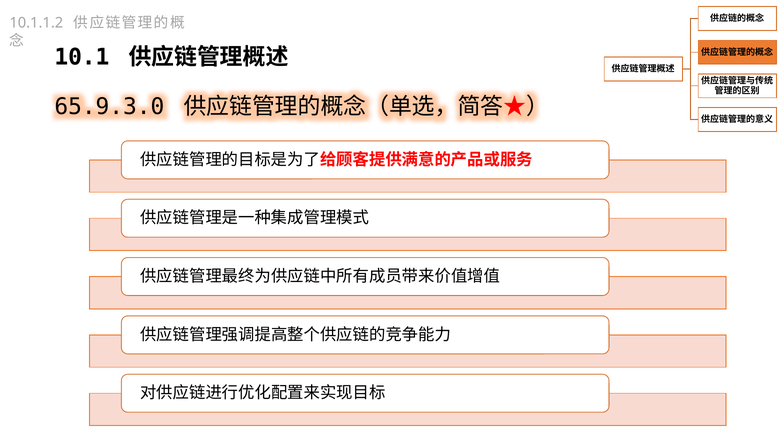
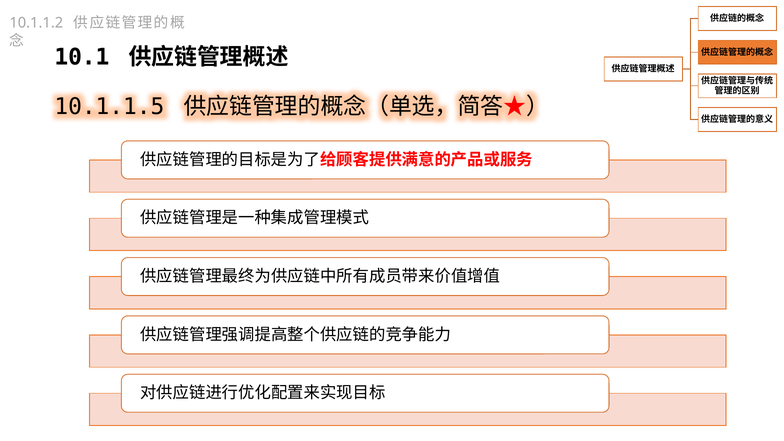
65.9.3.0: 65.9.3.0 -> 10.1.1.5 (109, 107)
